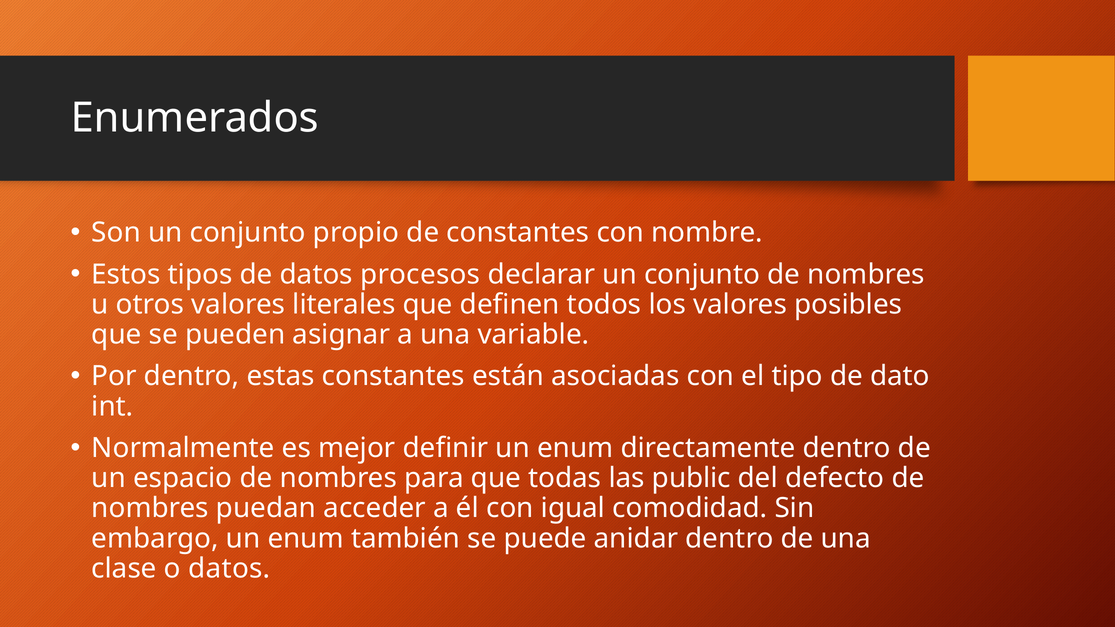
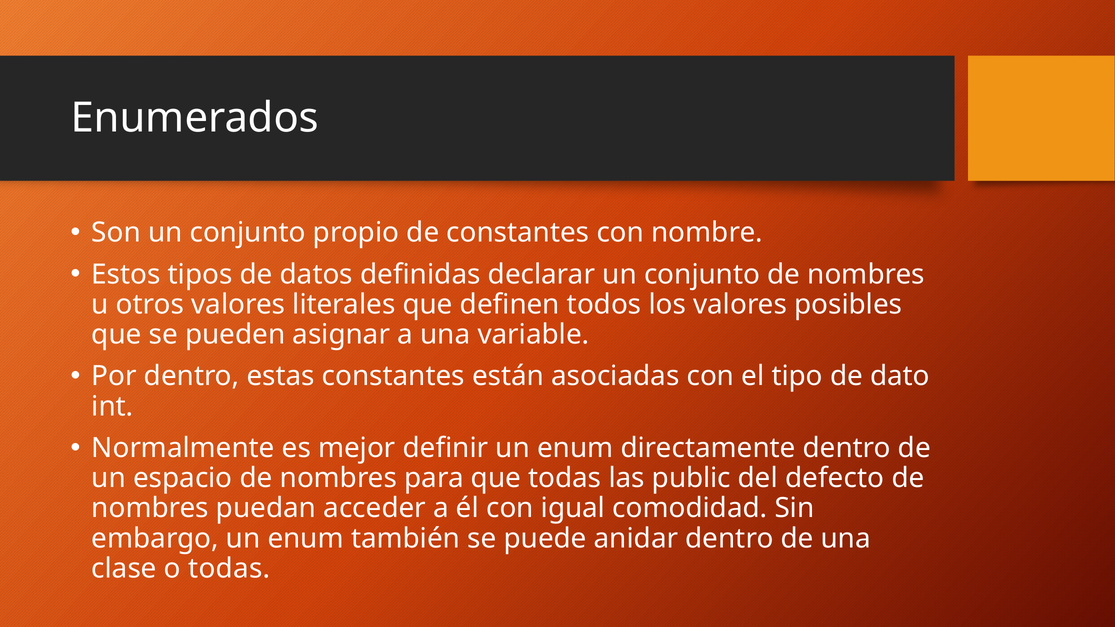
procesos: procesos -> definidas (420, 274)
o datos: datos -> todas (229, 569)
